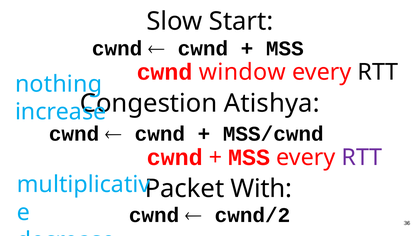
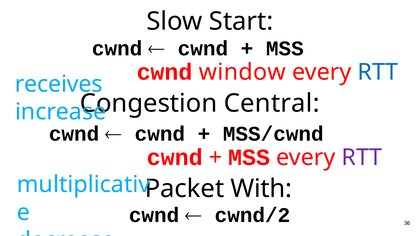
RTT colour: black -> blue (378, 72)
nothing: nothing -> receives (59, 84)
Atishya: Atishya -> Central (272, 103)
